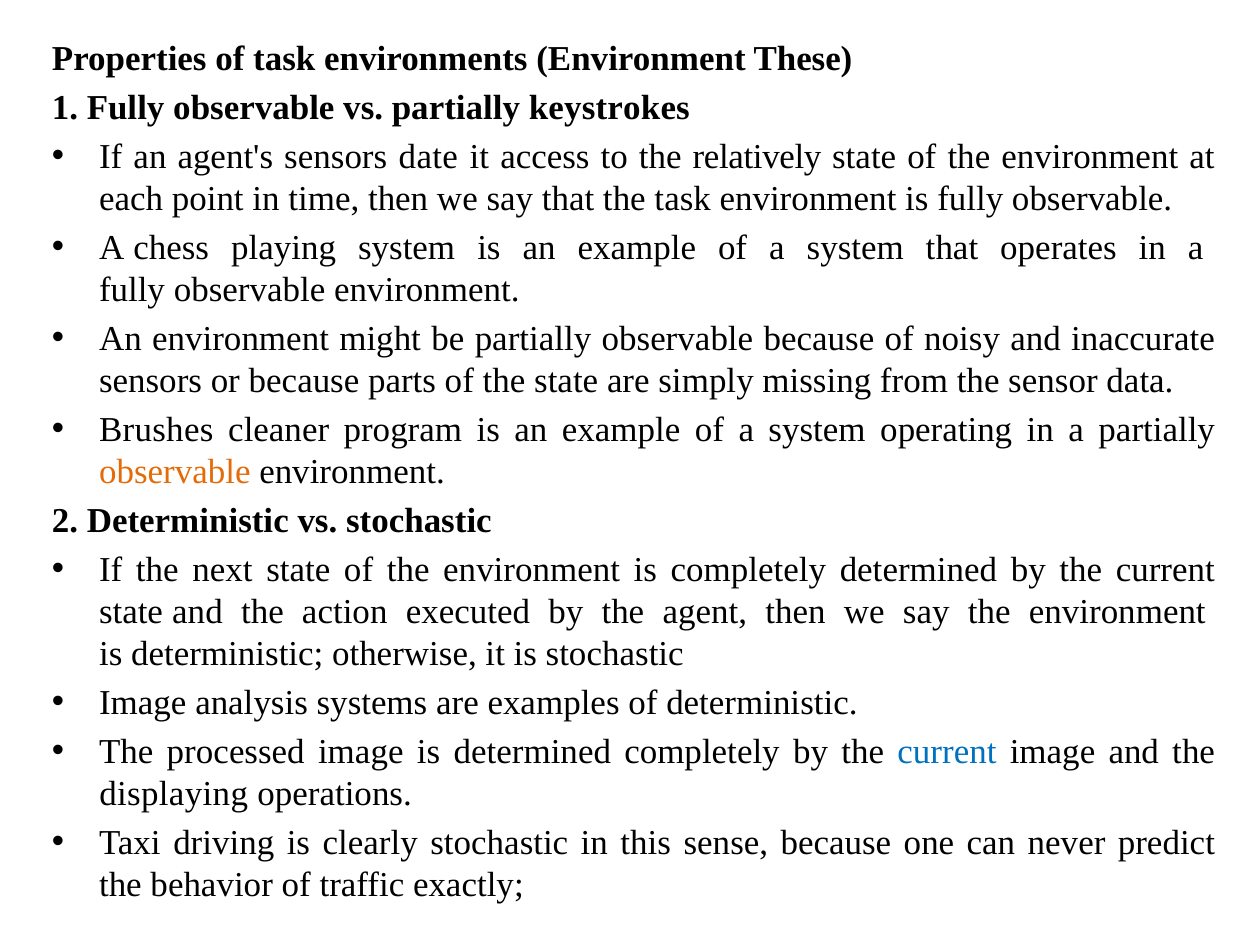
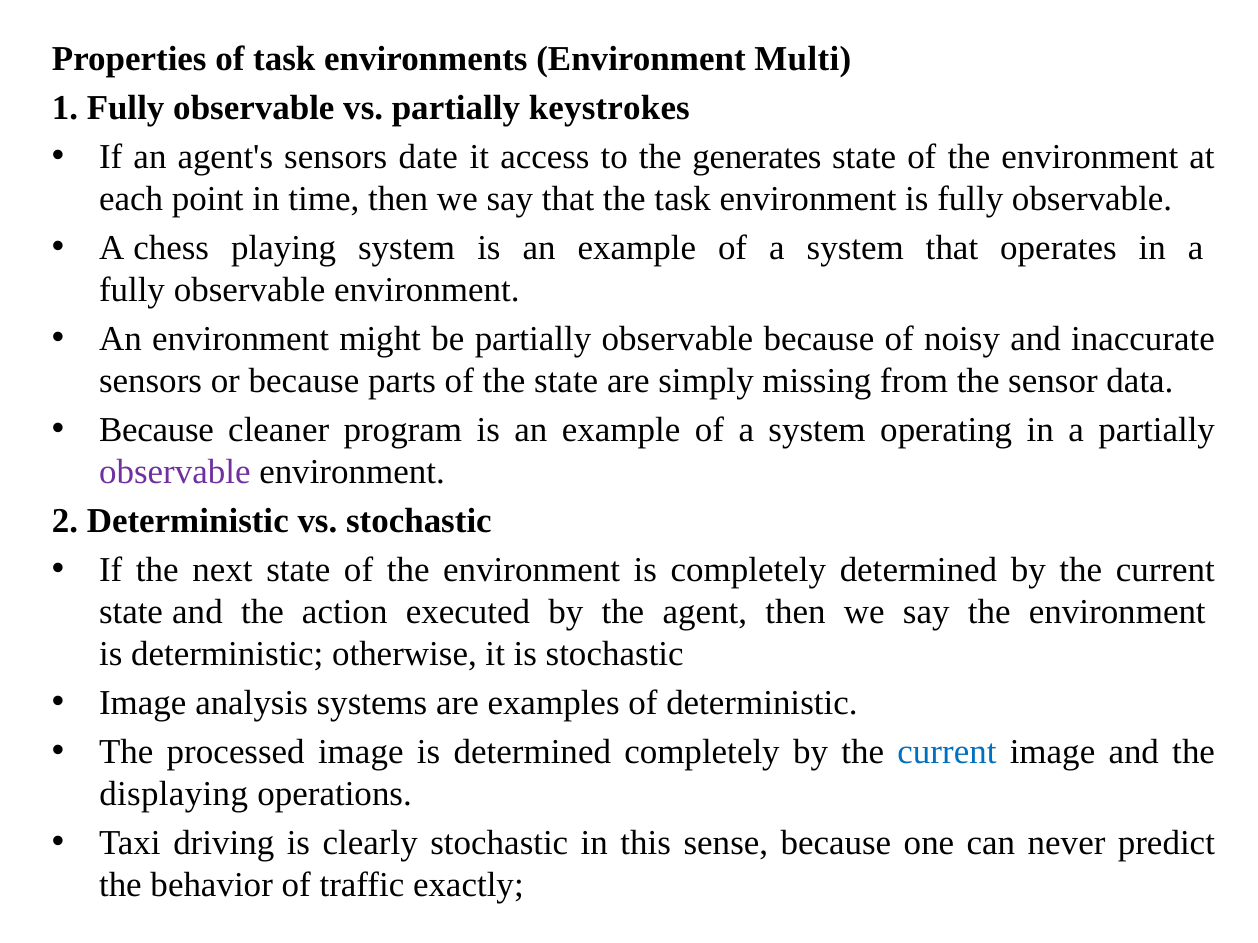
These: These -> Multi (803, 59)
relatively: relatively -> generates (757, 157)
Brushes: Brushes -> Because (157, 430)
observable colour: orange -> purple (175, 472)
